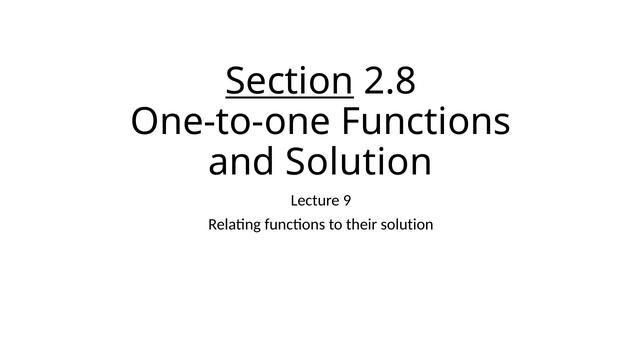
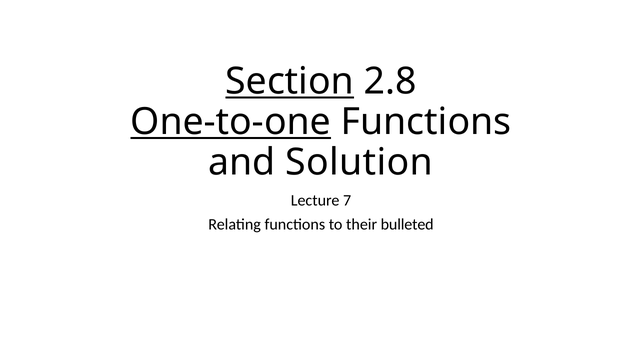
One-to-one underline: none -> present (231, 122)
9: 9 -> 7 (347, 201)
their solution: solution -> bulleted (407, 225)
